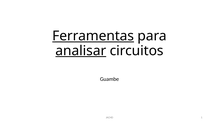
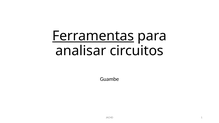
analisar underline: present -> none (81, 51)
